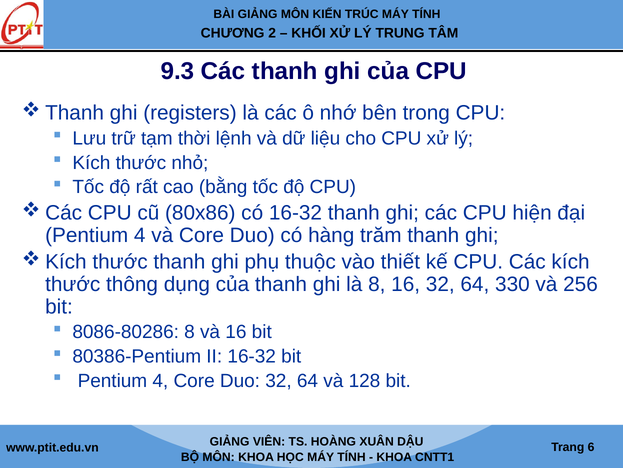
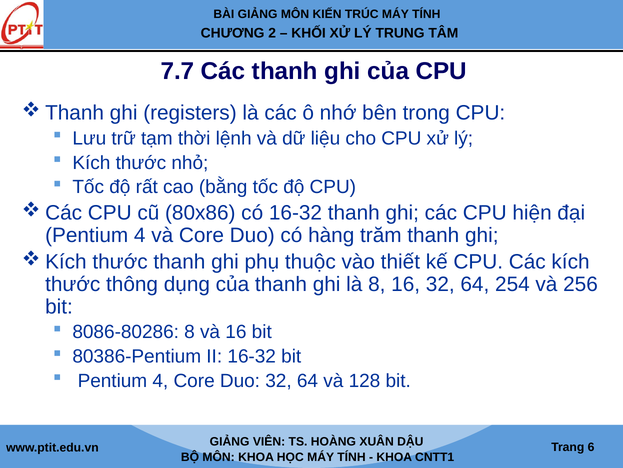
9.3: 9.3 -> 7.7 (177, 71)
330: 330 -> 254 (512, 284)
